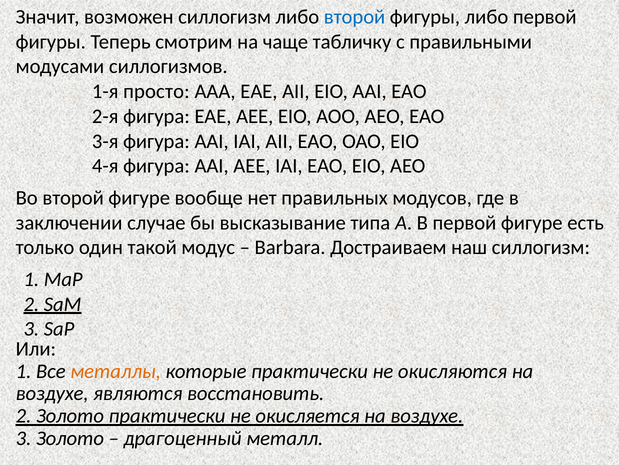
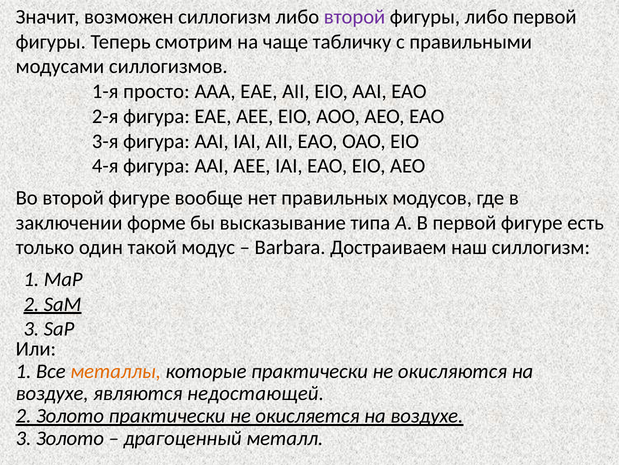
второй colour: blue -> purple (355, 17)
случае: случае -> форме (156, 223)
восстановить: восстановить -> недостающей (256, 393)
